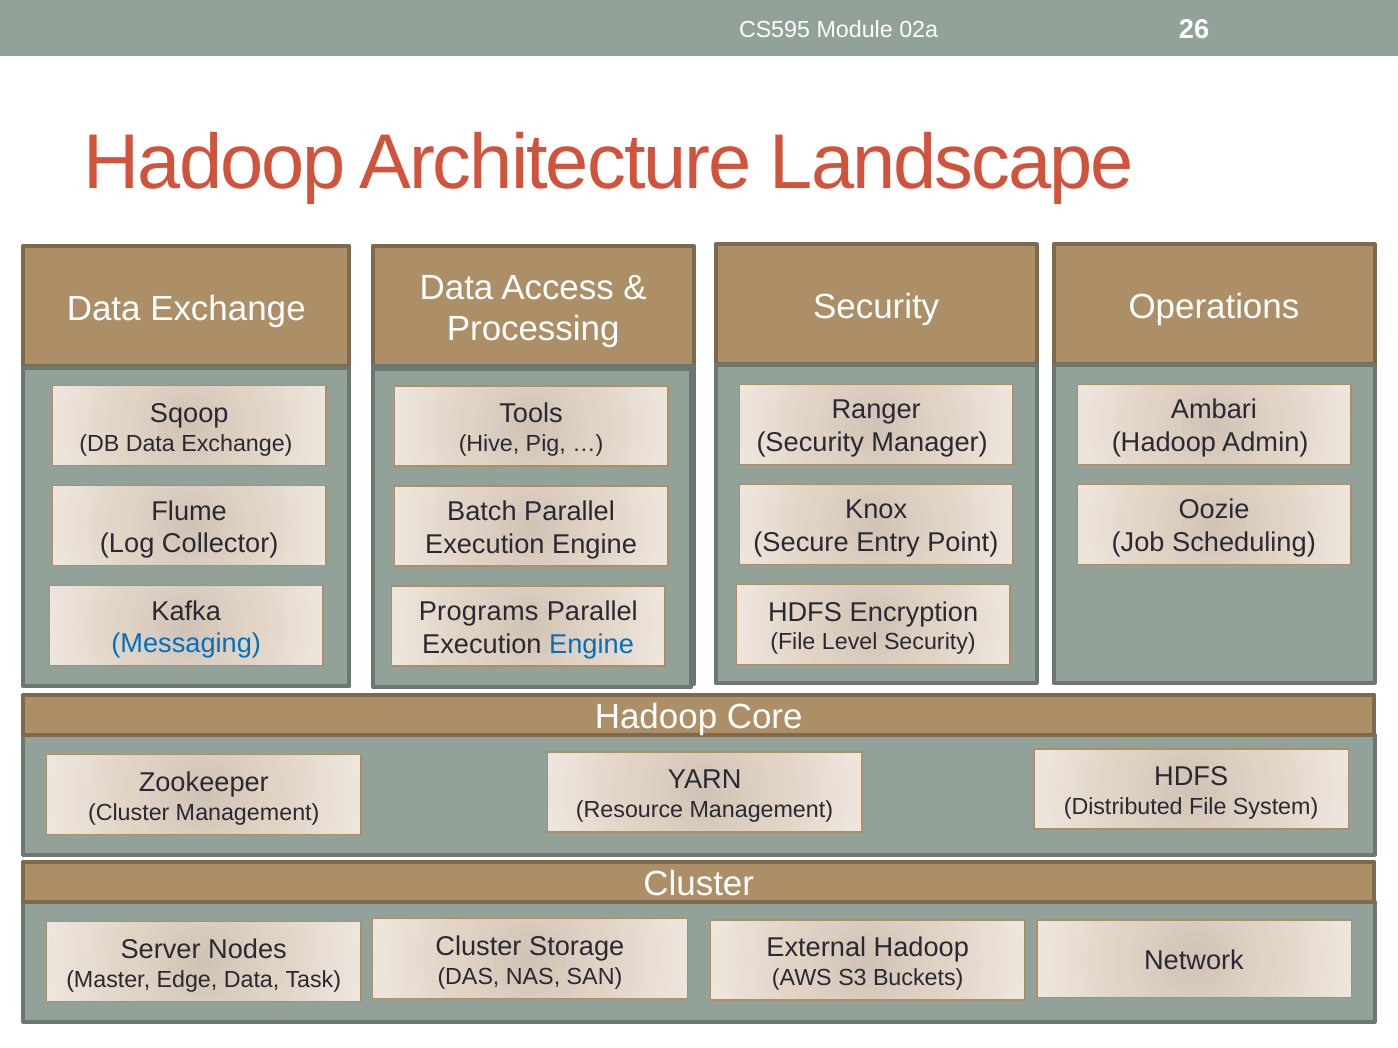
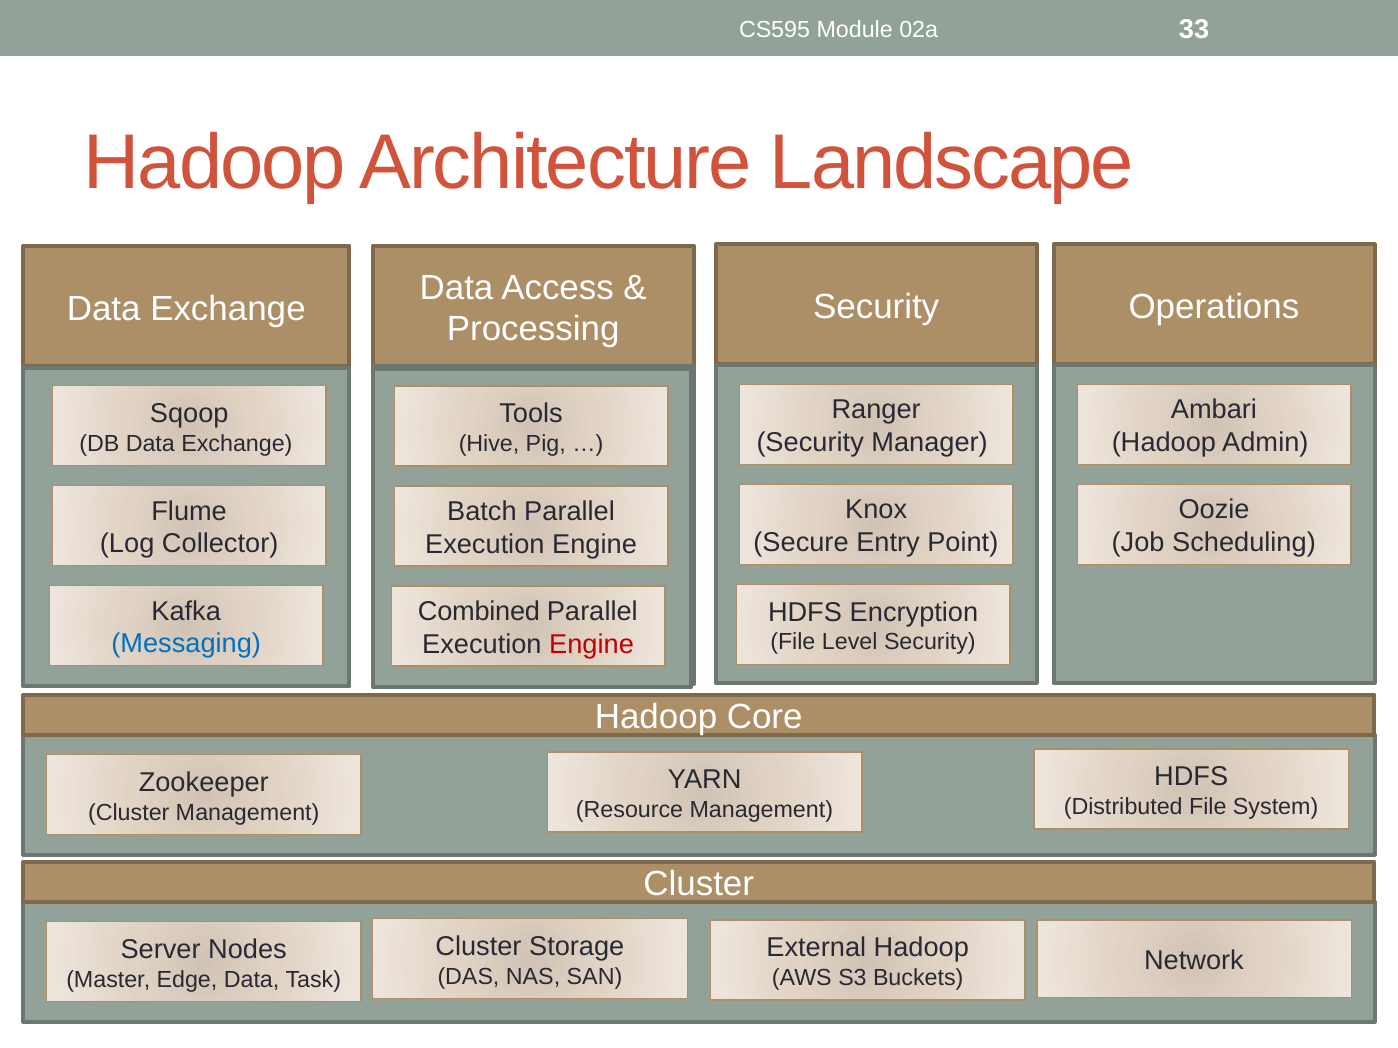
26: 26 -> 33 (1194, 30)
Programs: Programs -> Combined (479, 612)
Engine colour: blue -> red (592, 645)
